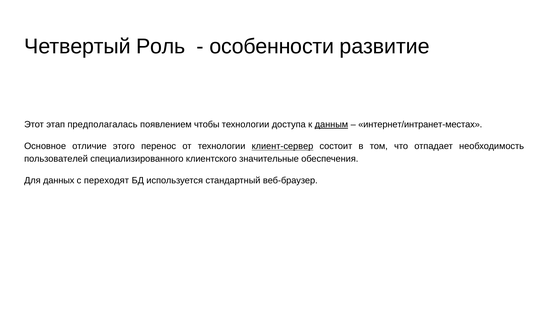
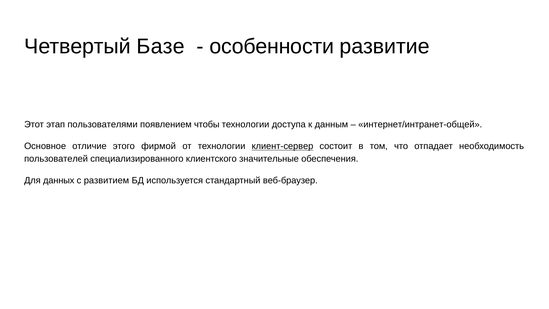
Роль: Роль -> Базе (161, 47)
предполагалась: предполагалась -> пользователями (103, 124)
данным underline: present -> none (331, 124)
интернет/интранет-местах: интернет/интранет-местах -> интернет/интранет-общей (420, 124)
перенос: перенос -> фирмой (159, 146)
переходят: переходят -> развитием (106, 180)
